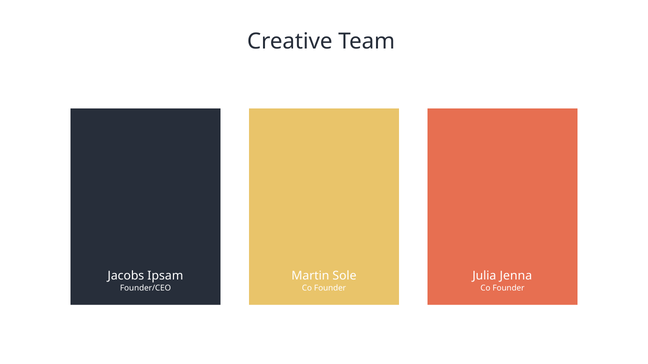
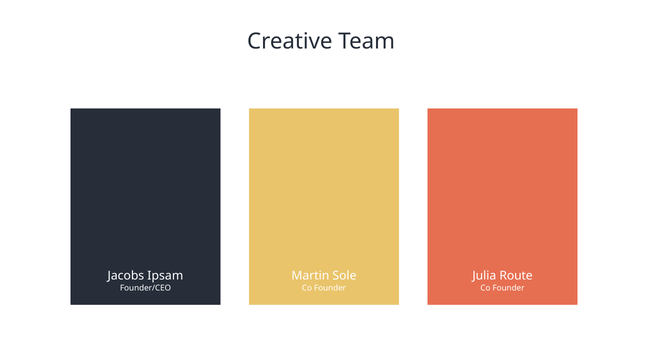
Jenna: Jenna -> Route (516, 276)
